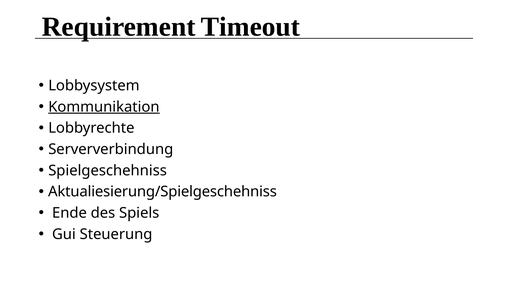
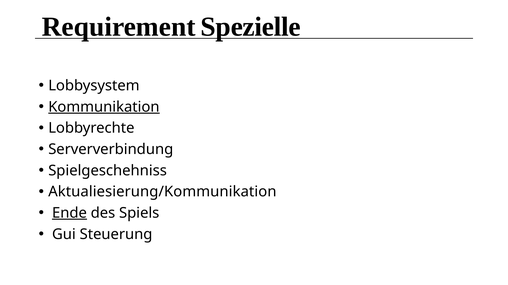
Timeout: Timeout -> Spezielle (251, 27)
Aktualiesierung/Spielgeschehniss: Aktualiesierung/Spielgeschehniss -> Aktualiesierung/Kommunikation (162, 192)
Ende underline: none -> present (69, 213)
